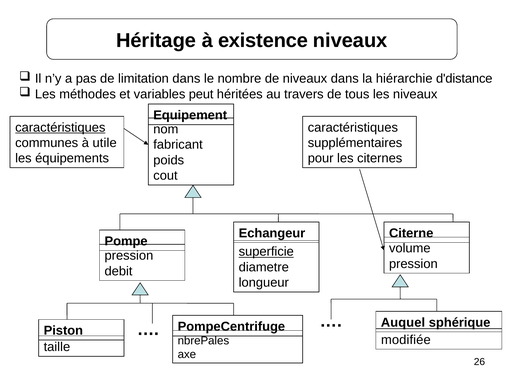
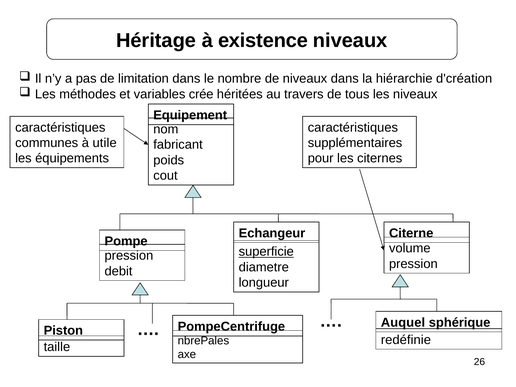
d'distance: d'distance -> d'création (464, 79)
peut: peut -> crée (201, 94)
caractéristiques underline: present -> none (60, 127)
modifiée: modifiée -> redéfinie (406, 340)
